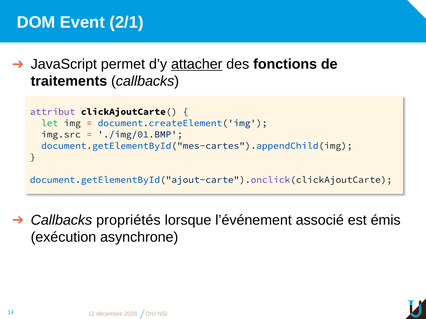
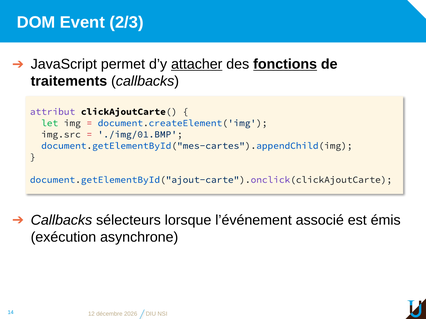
2/1: 2/1 -> 2/3 (127, 22)
fonctions underline: none -> present (285, 64)
propriétés: propriétés -> sélecteurs (128, 220)
